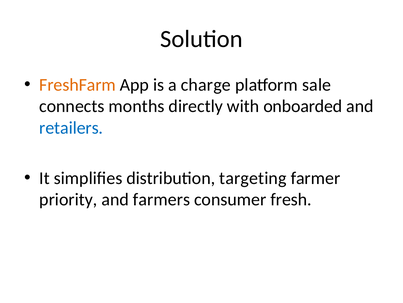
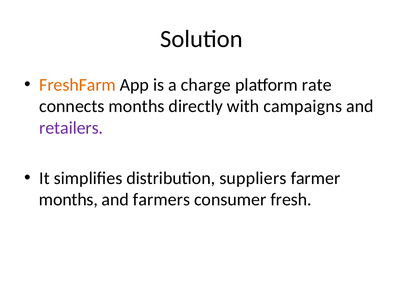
sale: sale -> rate (317, 85)
onboarded: onboarded -> campaigns (303, 106)
retailers colour: blue -> purple (71, 128)
targeting: targeting -> suppliers (253, 178)
priority: priority -> months (68, 199)
